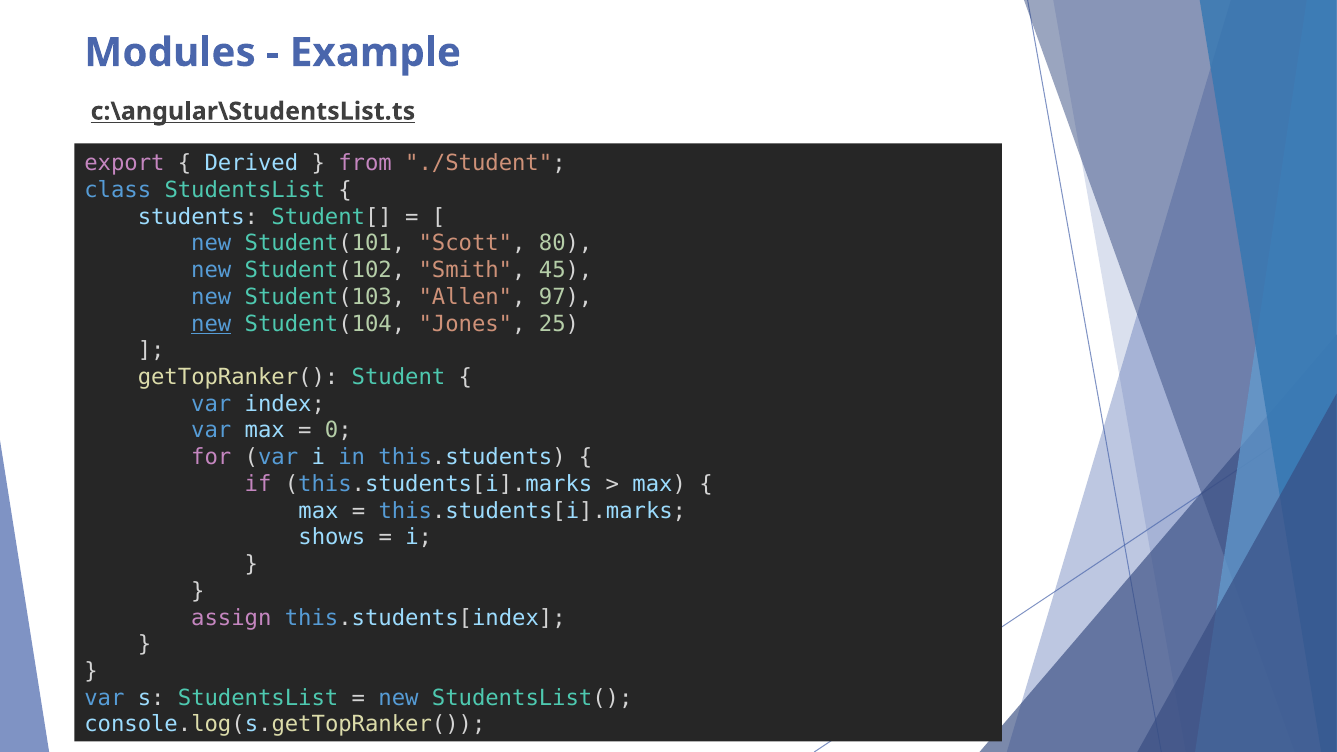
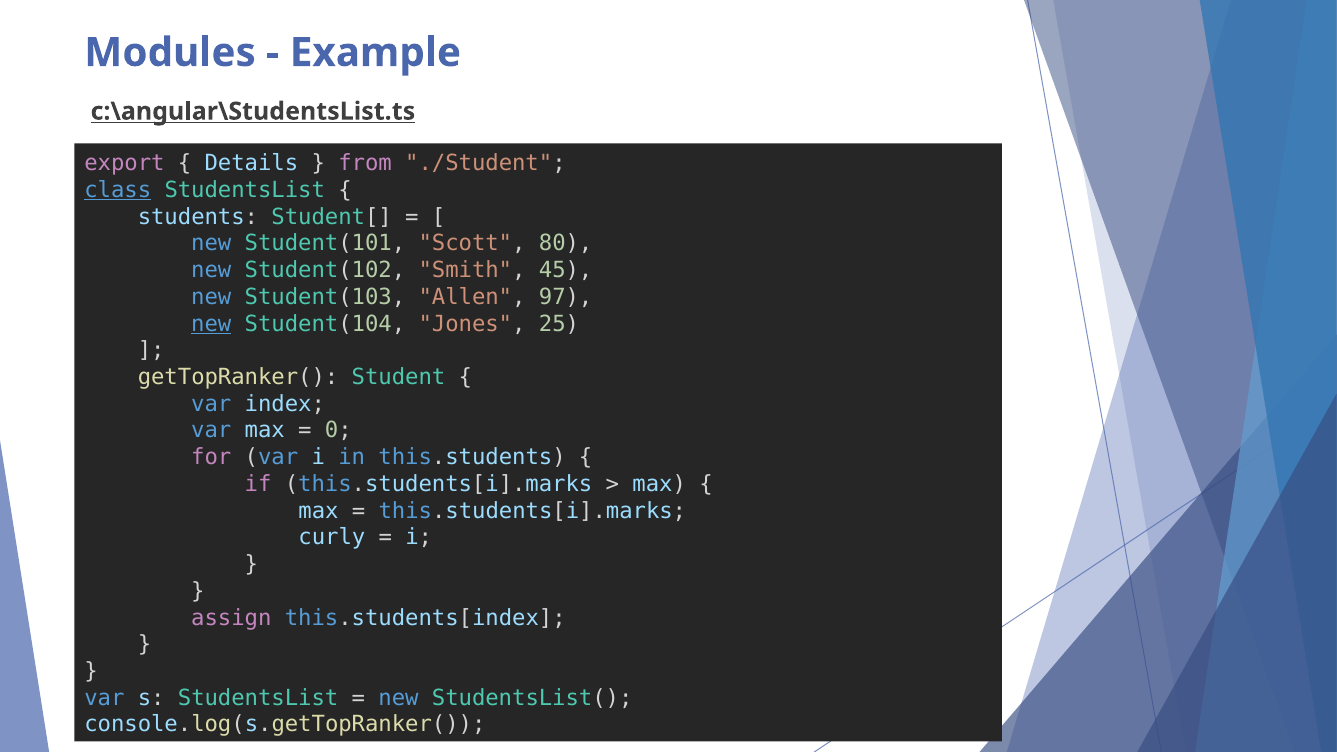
Derived: Derived -> Details (251, 163)
class underline: none -> present (118, 190)
shows: shows -> curly (332, 538)
